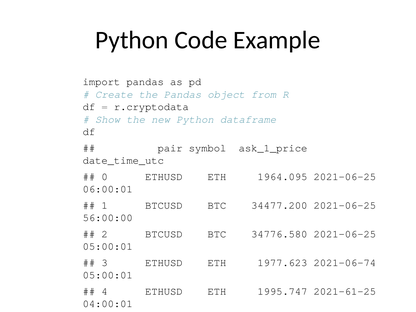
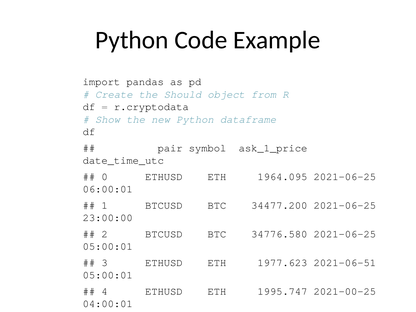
the Pandas: Pandas -> Should (183, 94)
56:00:00: 56:00:00 -> 23:00:00 (108, 218)
2021-06-74: 2021-06-74 -> 2021-06-51 (345, 263)
2021-61-25: 2021-61-25 -> 2021-00-25 (345, 291)
